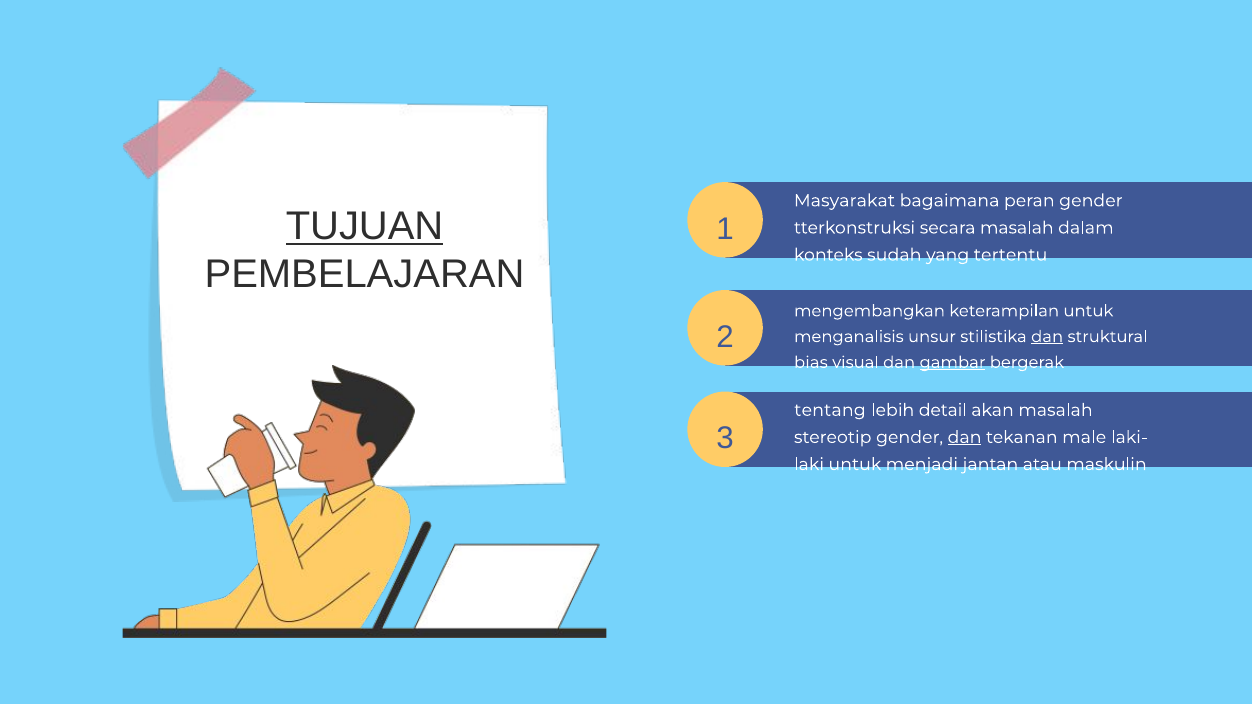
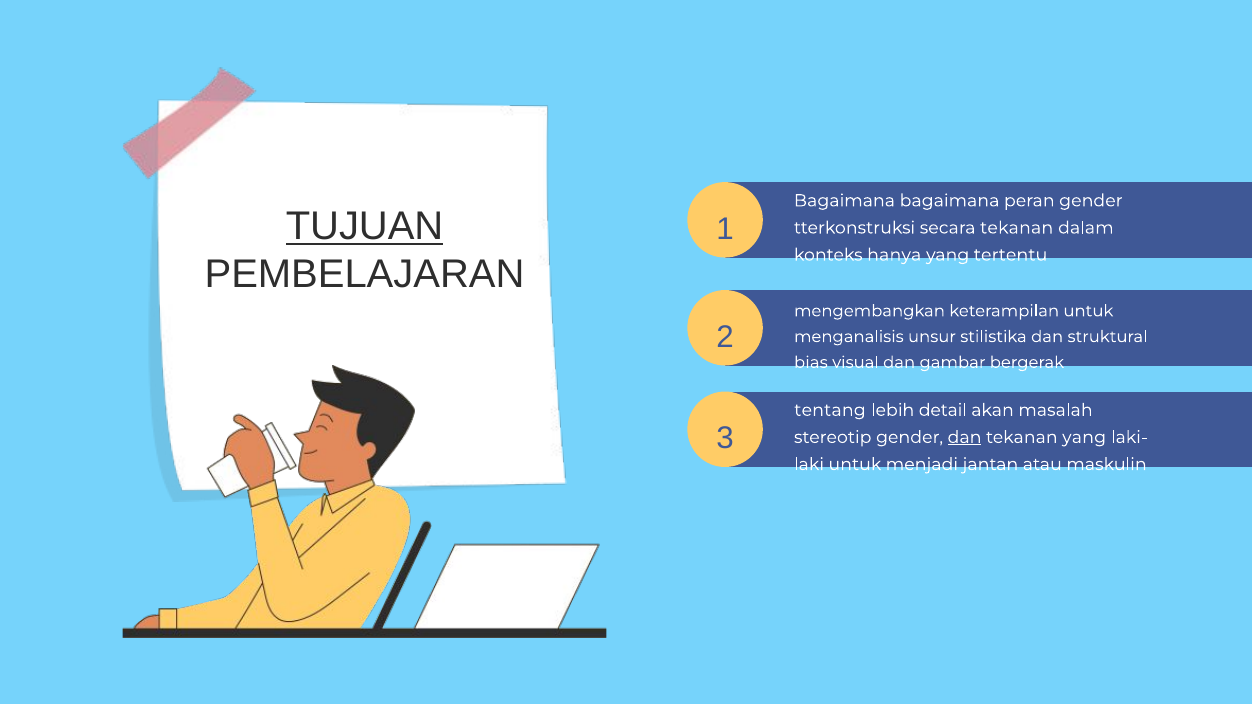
Masyarakat: Masyarakat -> Bagaimana (845, 201)
secara masalah: masalah -> tekanan (1017, 228)
sudah: sudah -> hanya (894, 255)
dan underline: present -> none (1047, 337)
gambar underline: present -> none (953, 363)
tekanan male: male -> yang (1084, 437)
